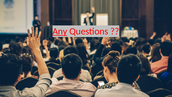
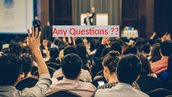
Any underline: present -> none (60, 31)
